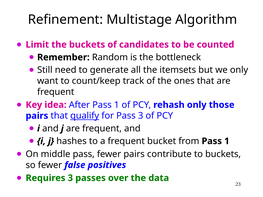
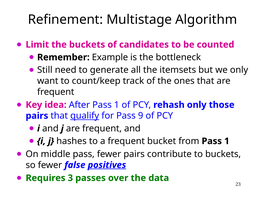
Random: Random -> Example (110, 57)
Pass 3: 3 -> 9 (141, 116)
positives underline: none -> present (107, 165)
